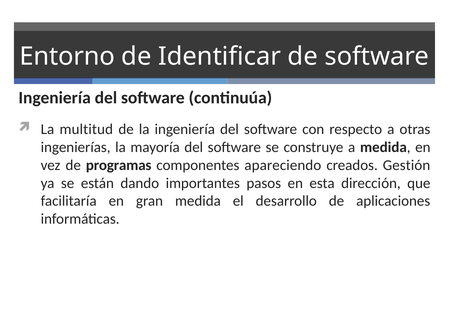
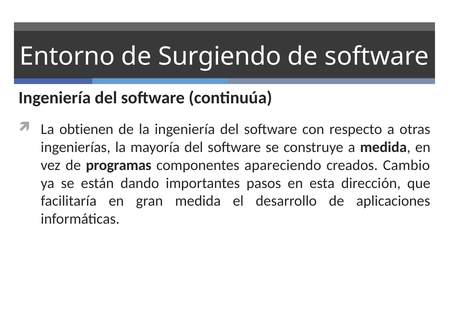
Identificar: Identificar -> Surgiendo (220, 56)
multitud: multitud -> obtienen (86, 130)
Gestión: Gestión -> Cambio (406, 166)
